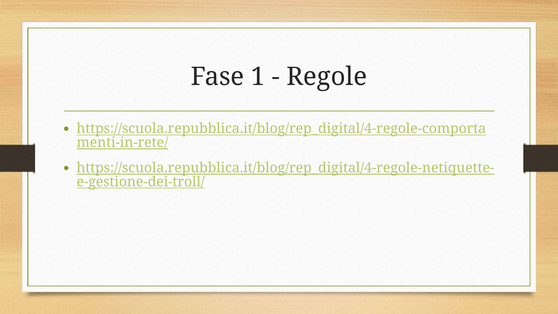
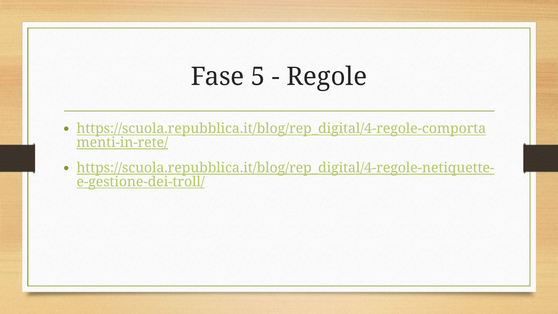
1: 1 -> 5 (258, 77)
